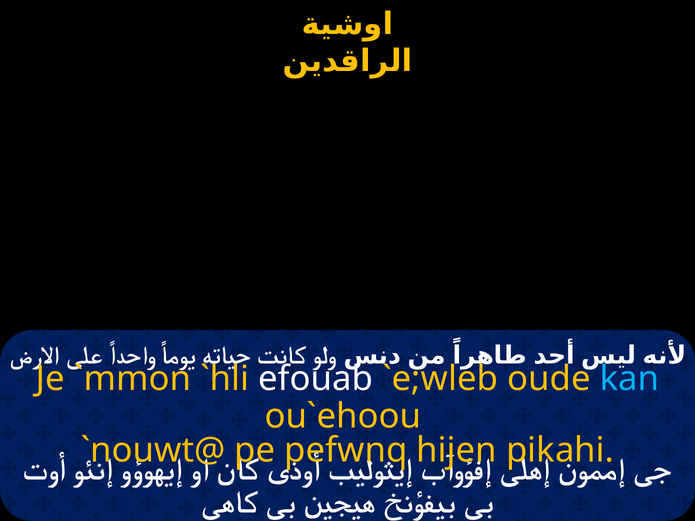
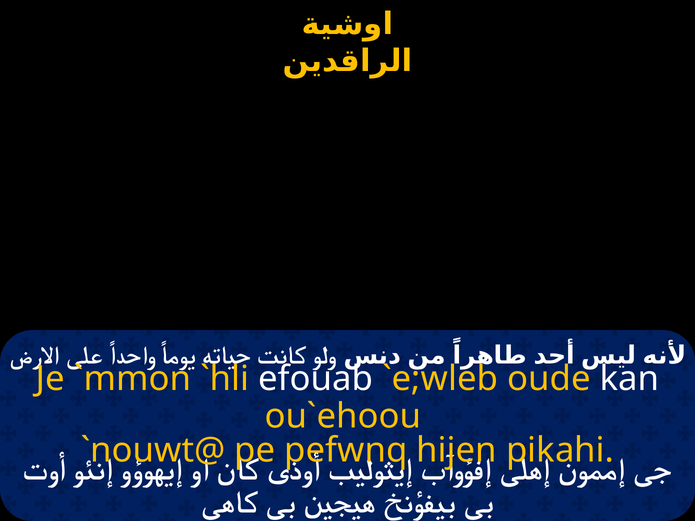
kan colour: light blue -> white (629, 379)
